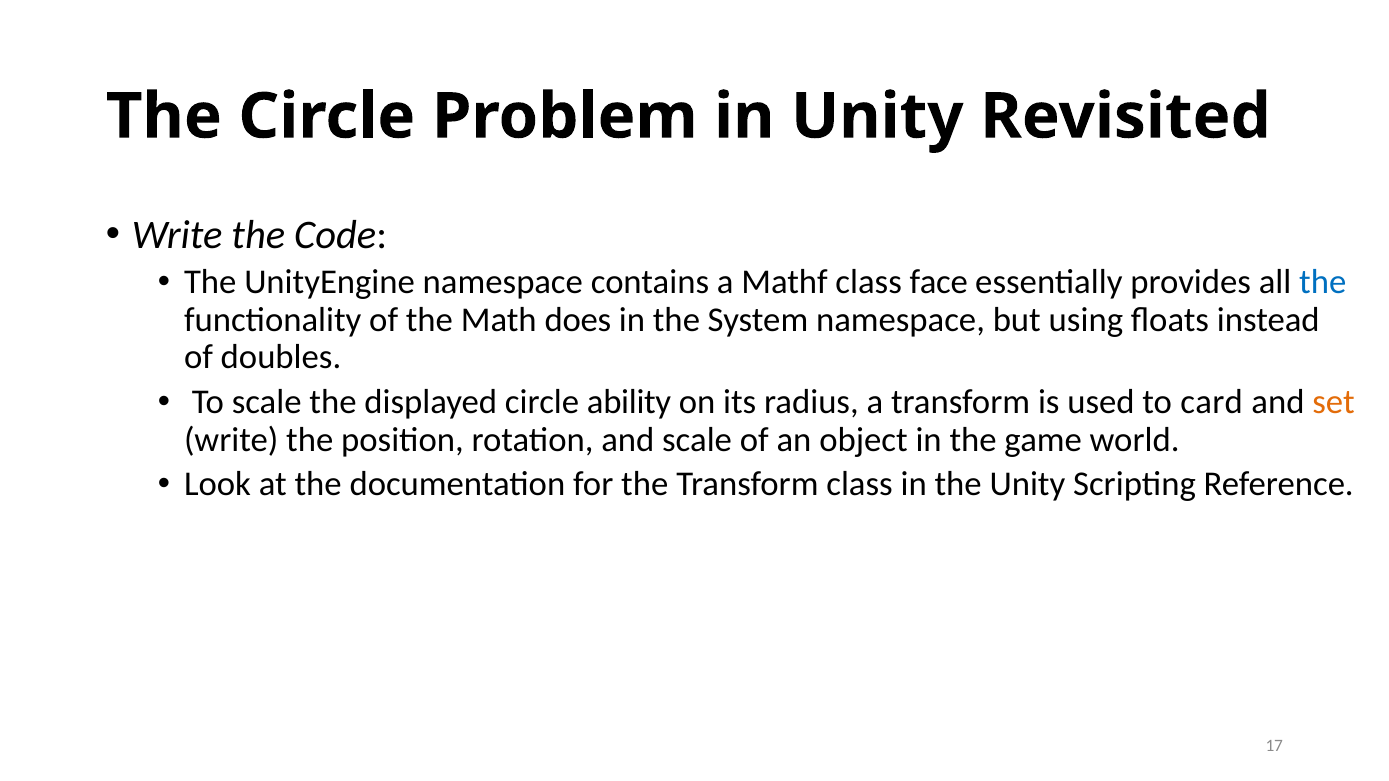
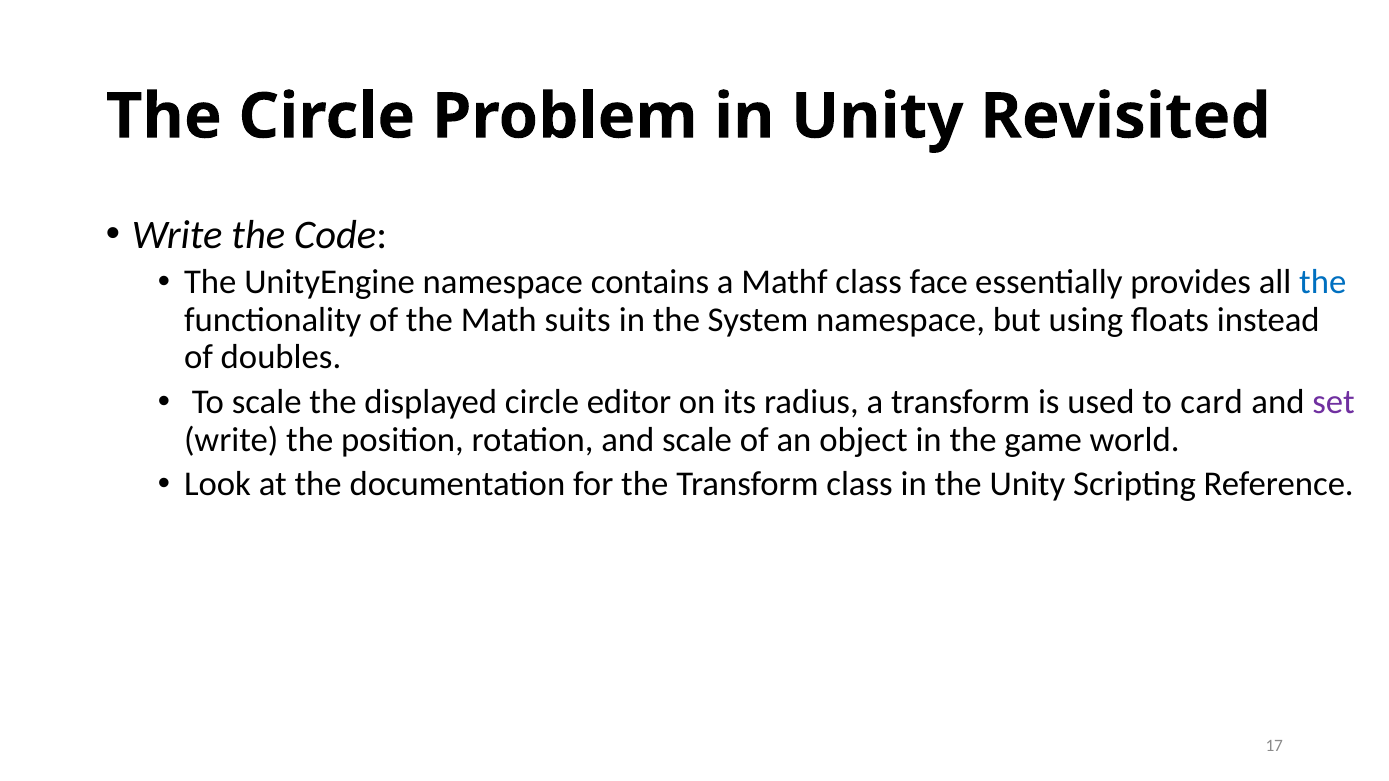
does: does -> suits (578, 320)
ability: ability -> editor (629, 402)
set colour: orange -> purple (1334, 402)
